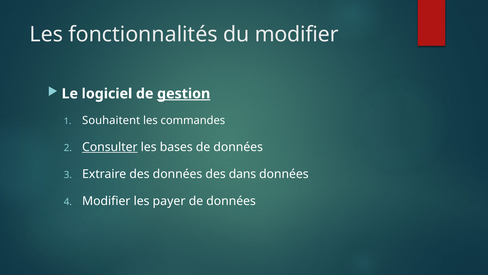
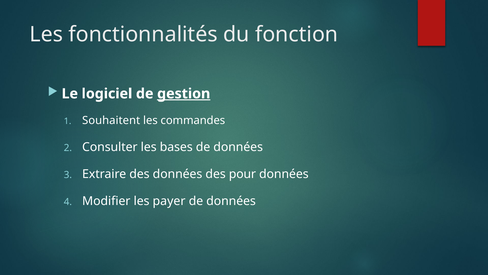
du modifier: modifier -> fonction (297, 34)
Consulter underline: present -> none (110, 147)
dans: dans -> pour (242, 174)
